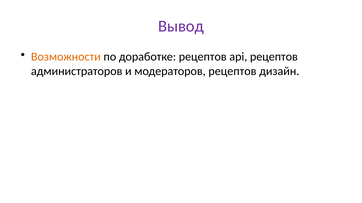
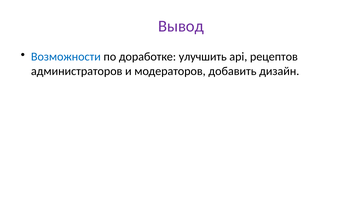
Возможности colour: orange -> blue (66, 57)
доработке рецептов: рецептов -> улучшить (203, 57)
модераторов рецептов: рецептов -> добавить (232, 71)
